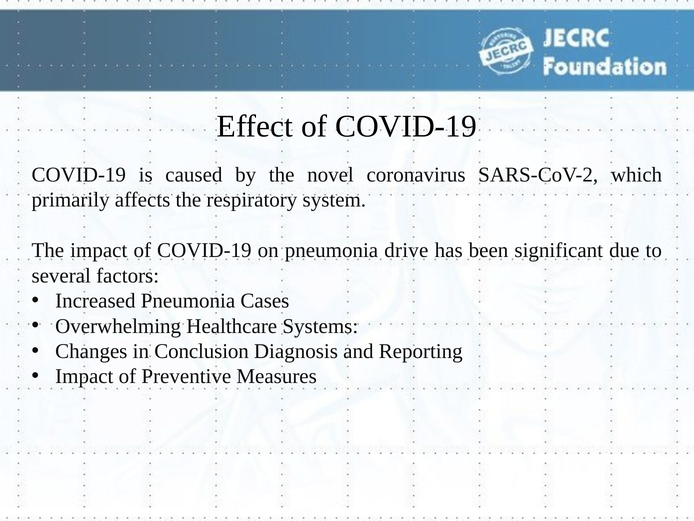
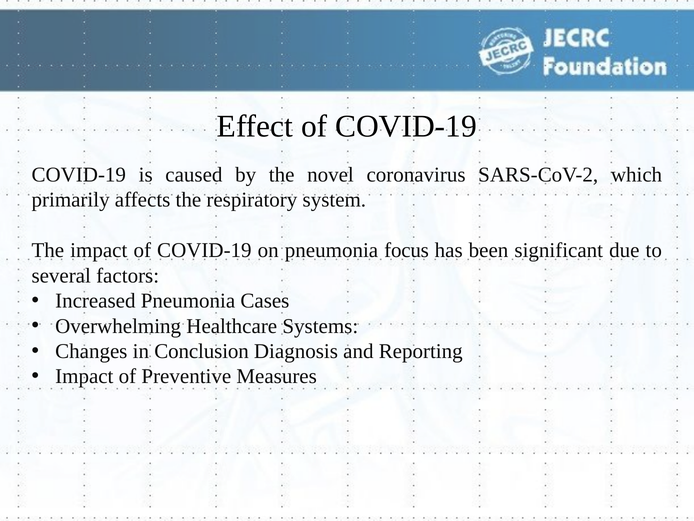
drive: drive -> focus (407, 250)
